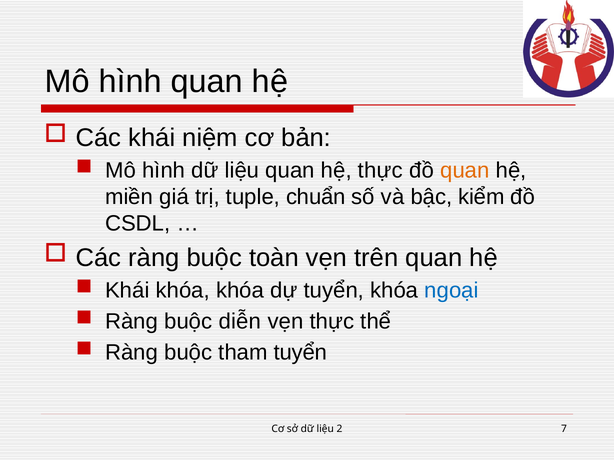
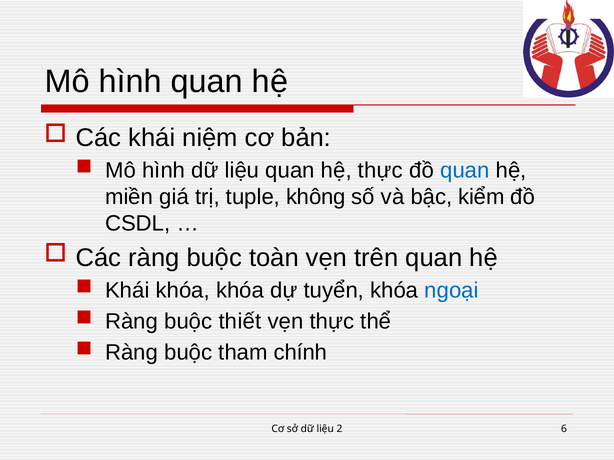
quan colour: orange -> blue (465, 171)
chuẩn: chuẩn -> không (316, 197)
diễn: diễn -> thiết (240, 322)
tham tuyển: tuyển -> chính (301, 353)
7: 7 -> 6 (564, 429)
